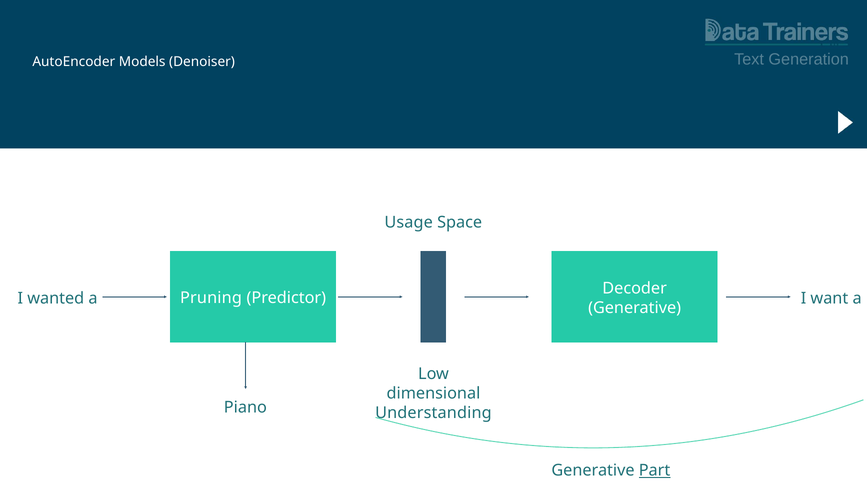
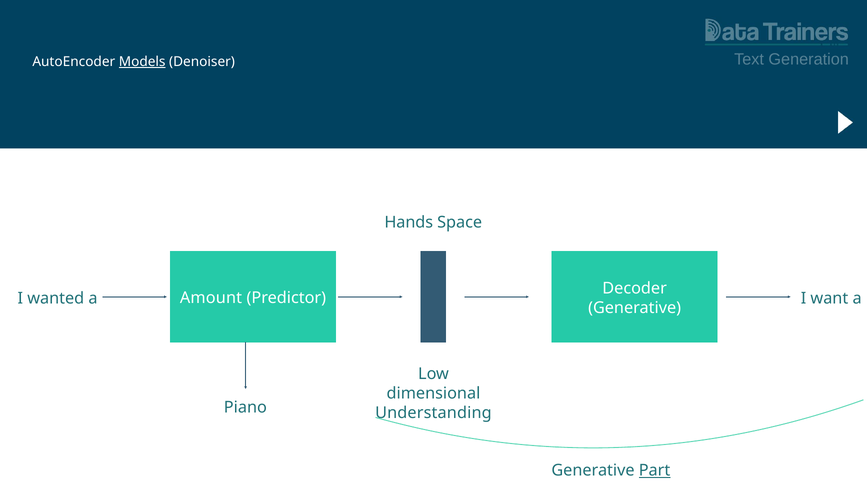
Models underline: none -> present (142, 61)
Usage: Usage -> Hands (409, 222)
Pruning: Pruning -> Amount (211, 298)
